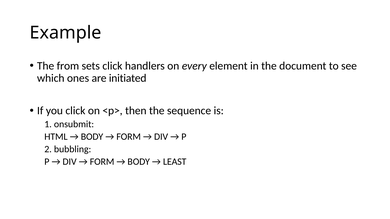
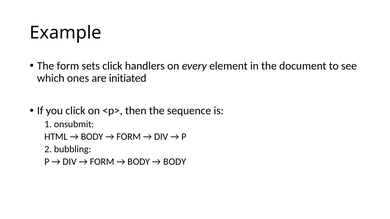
The from: from -> form (68, 66)
LEAST: LEAST -> BODY (175, 162)
